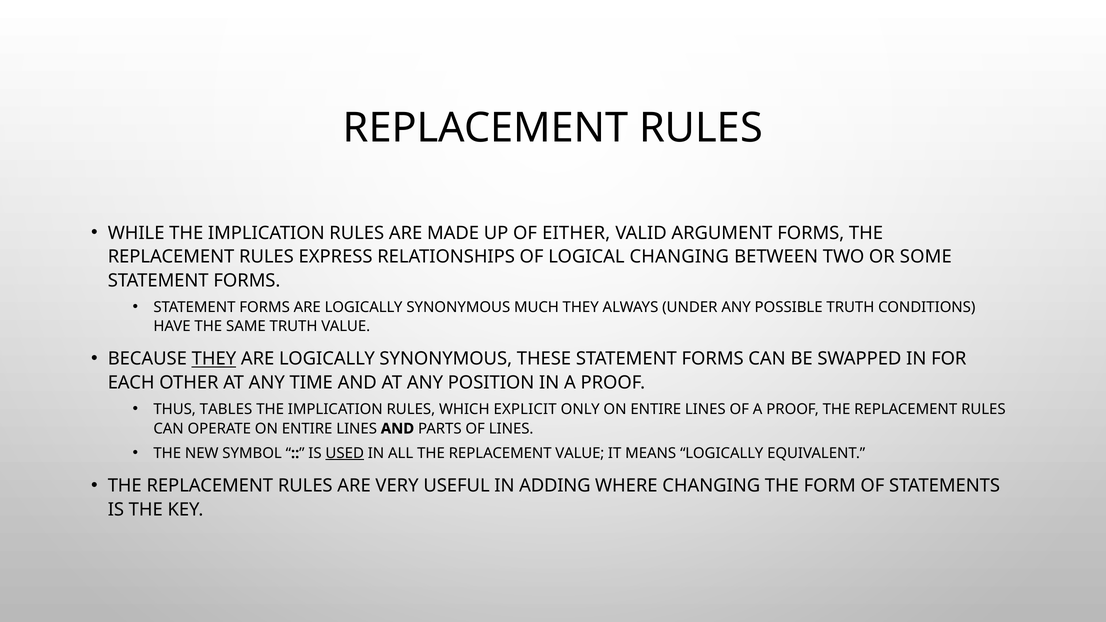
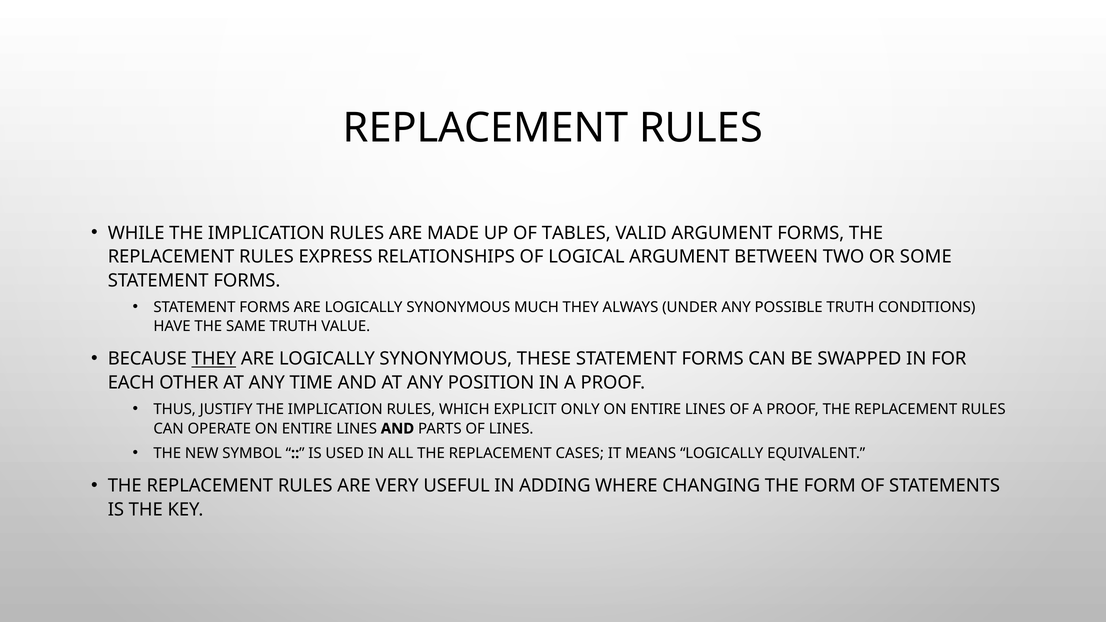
EITHER: EITHER -> TABLES (576, 233)
LOGICAL CHANGING: CHANGING -> ARGUMENT (679, 257)
TABLES: TABLES -> JUSTIFY (226, 409)
USED underline: present -> none (345, 453)
REPLACEMENT VALUE: VALUE -> CASES (580, 453)
